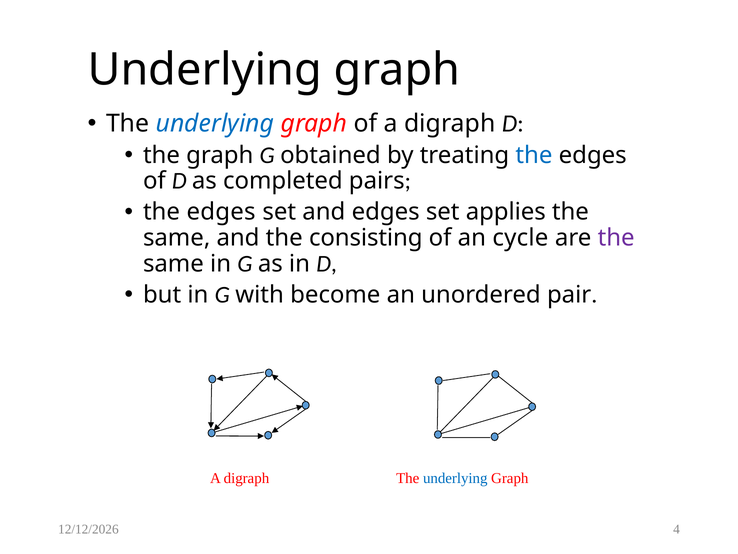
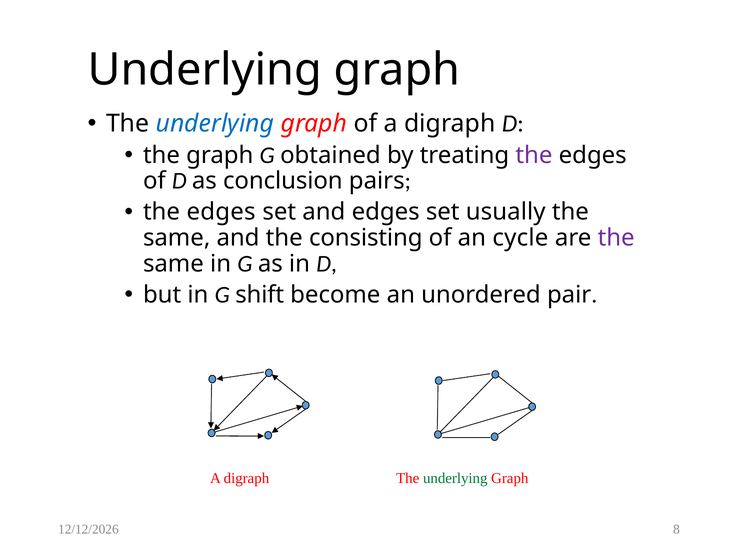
the colour: blue -> purple (534, 155)
completed: completed -> conclusion (283, 181)
applies: applies -> usually (506, 212)
with: with -> shift (260, 295)
underlying colour: blue -> green (455, 478)
4: 4 -> 8 (677, 529)
